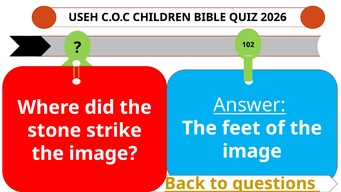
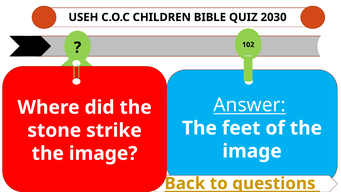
2026: 2026 -> 2030 (274, 17)
